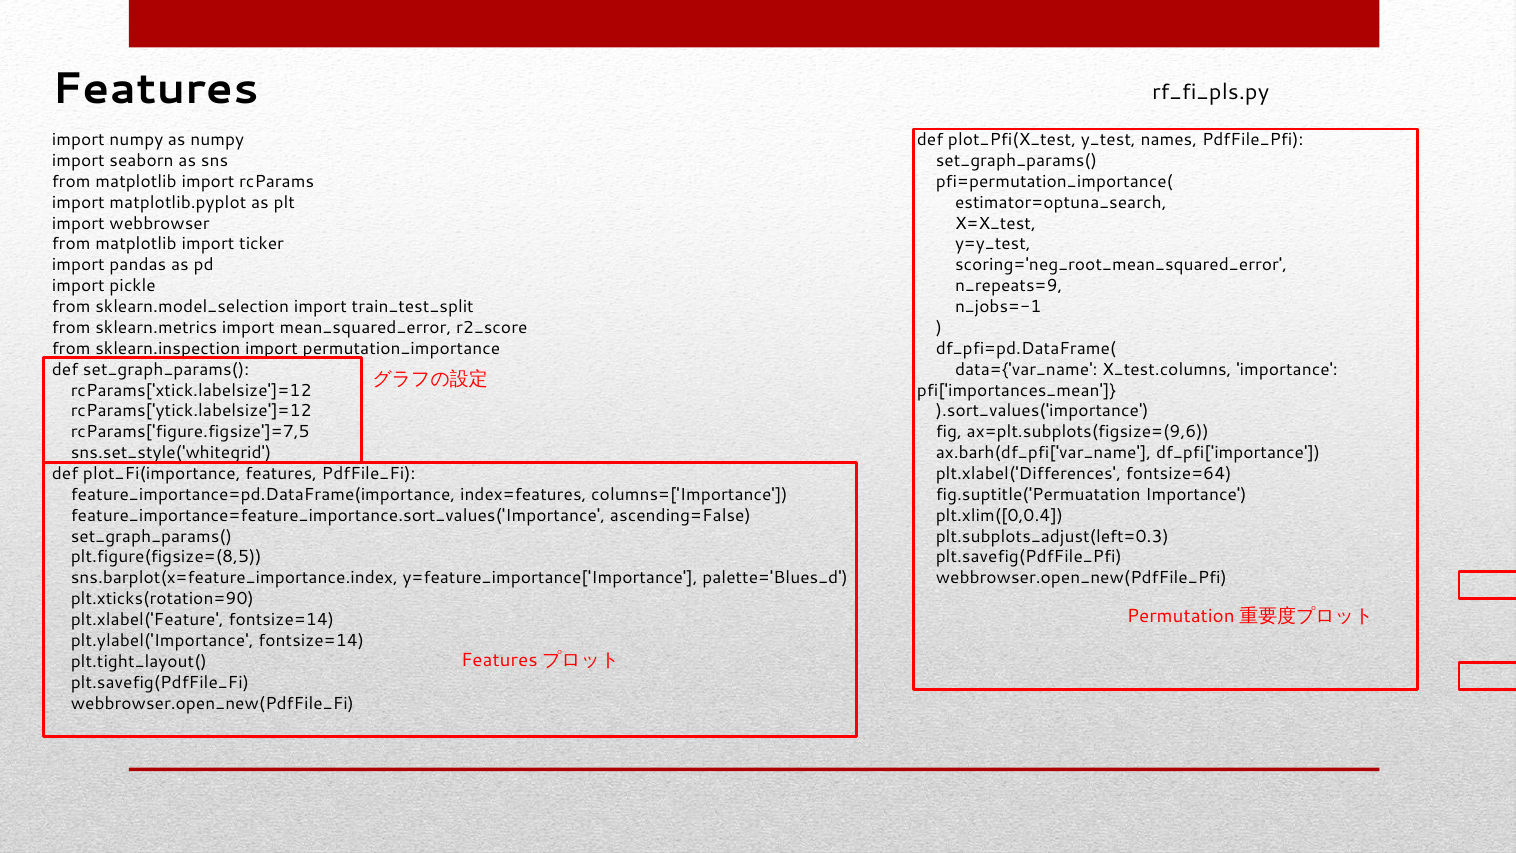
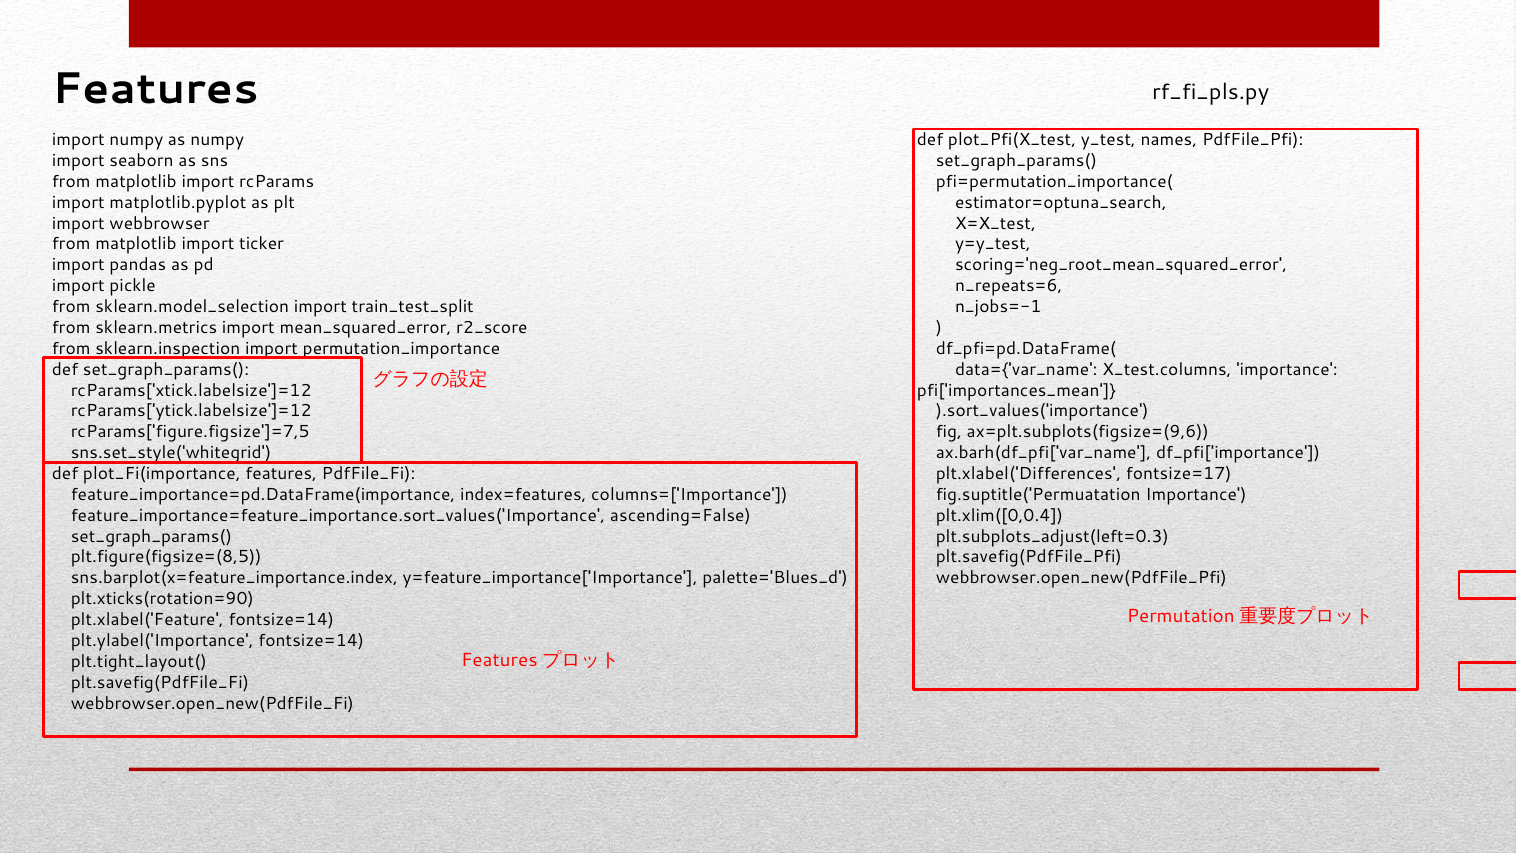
n_repeats=9: n_repeats=9 -> n_repeats=6 (1009, 286)
fontsize=64: fontsize=64 -> fontsize=17 (1179, 474)
